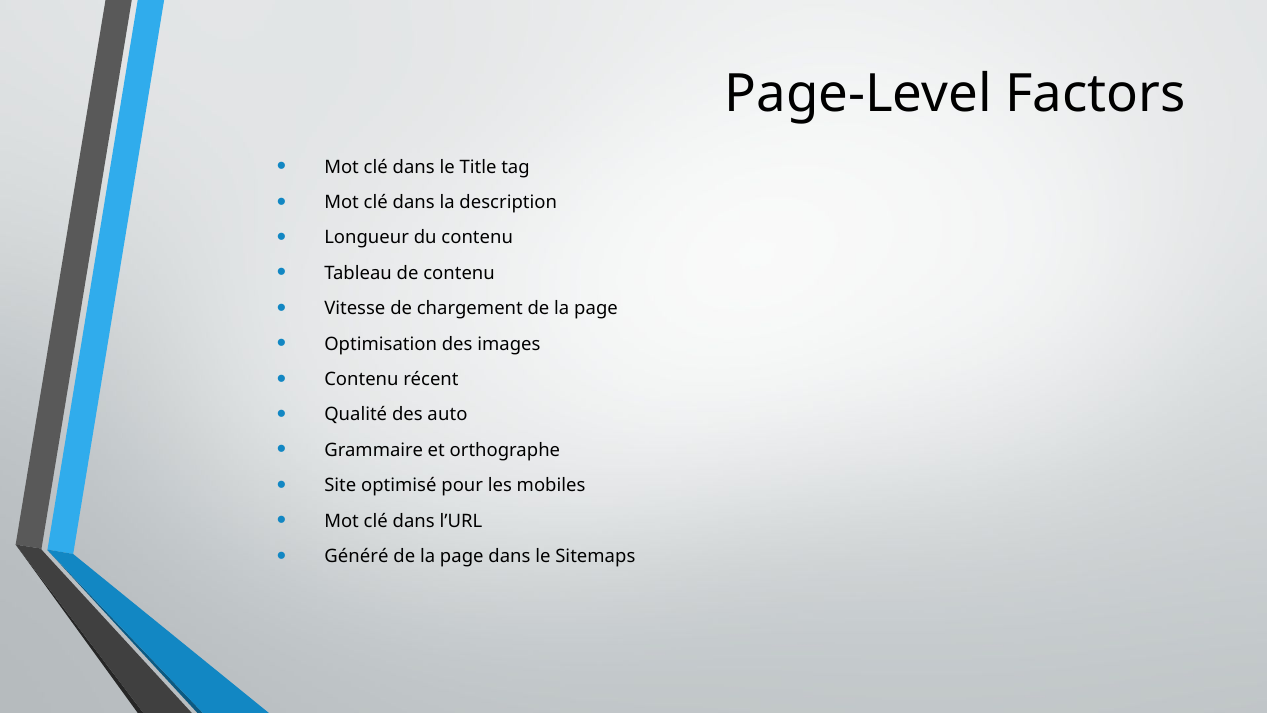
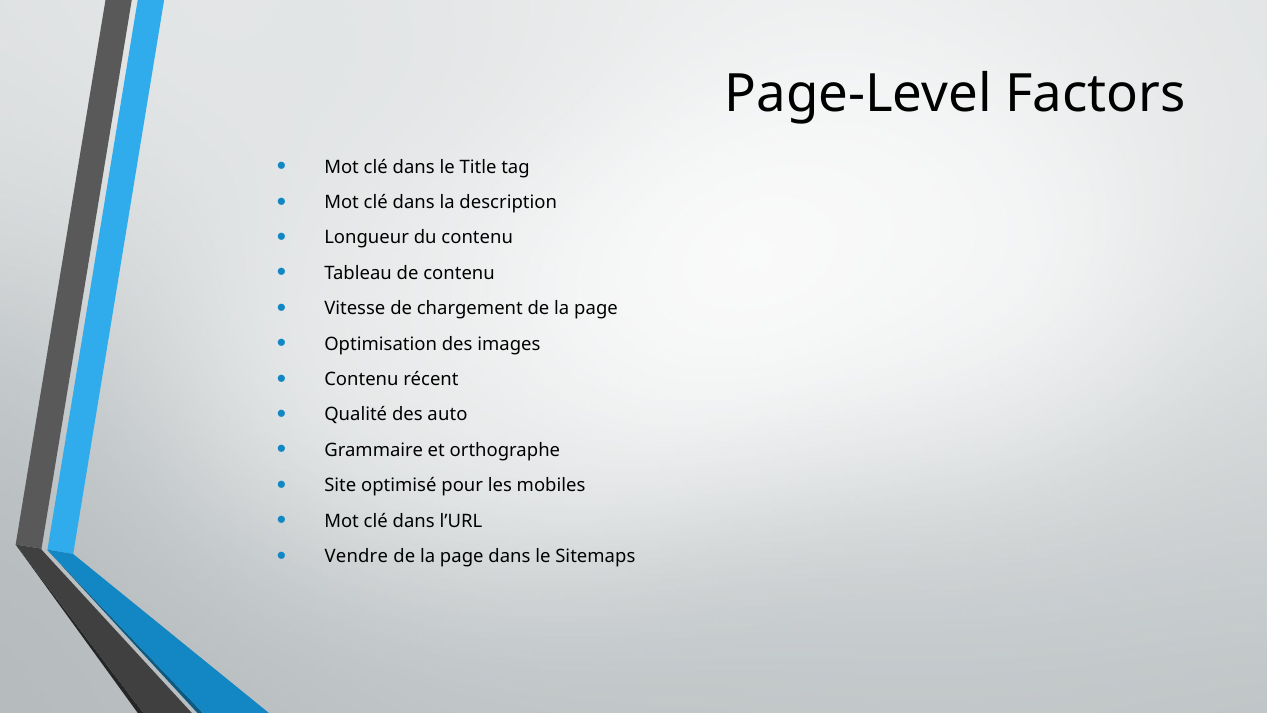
Généré: Généré -> Vendre (356, 556)
